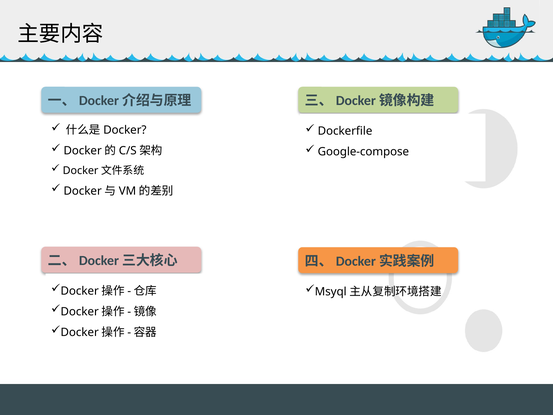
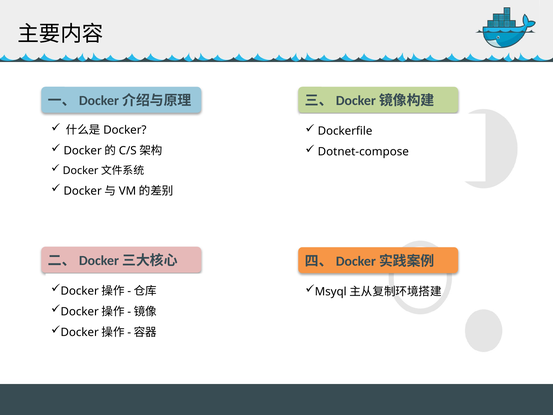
Google-compose: Google-compose -> Dotnet-compose (363, 152)
